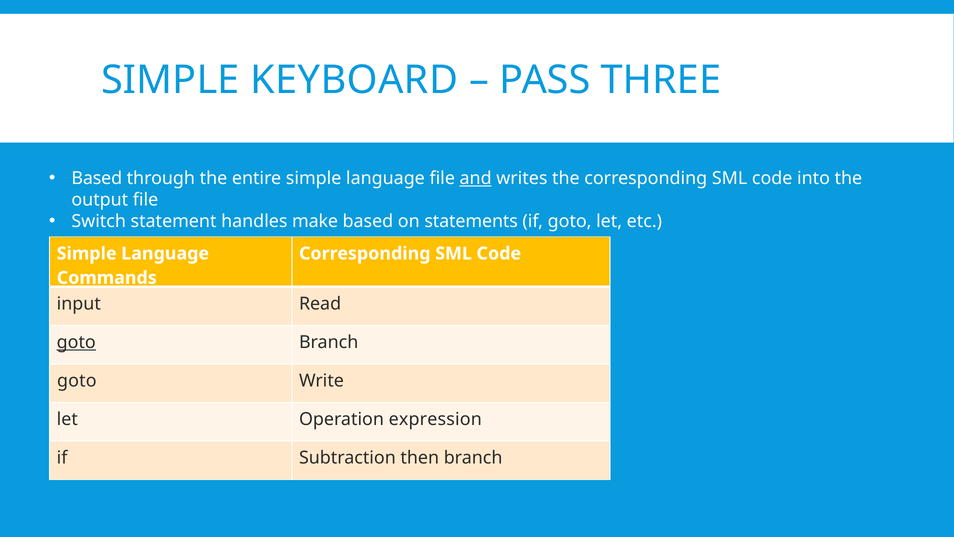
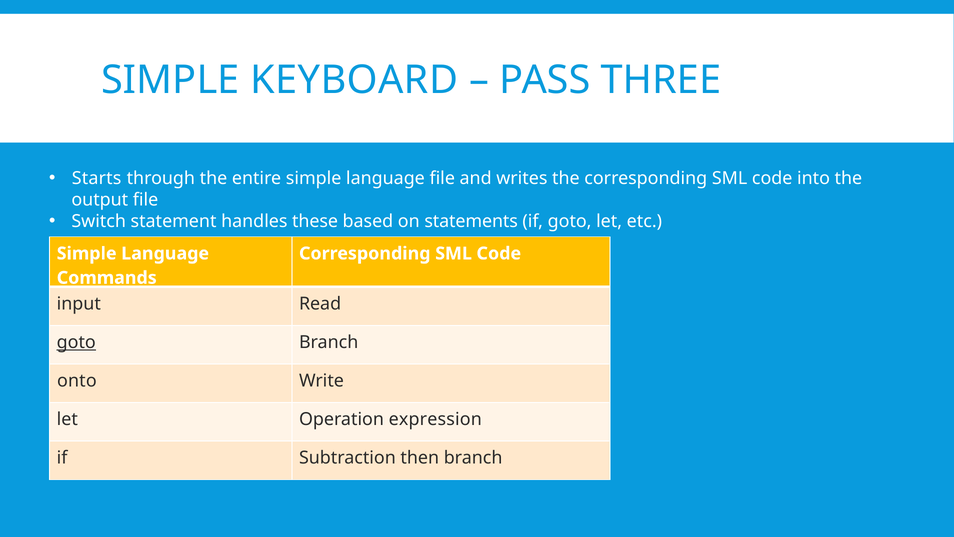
Based: Based -> Starts (97, 178)
and underline: present -> none (476, 178)
make: make -> these (315, 221)
goto: goto -> onto (77, 381)
